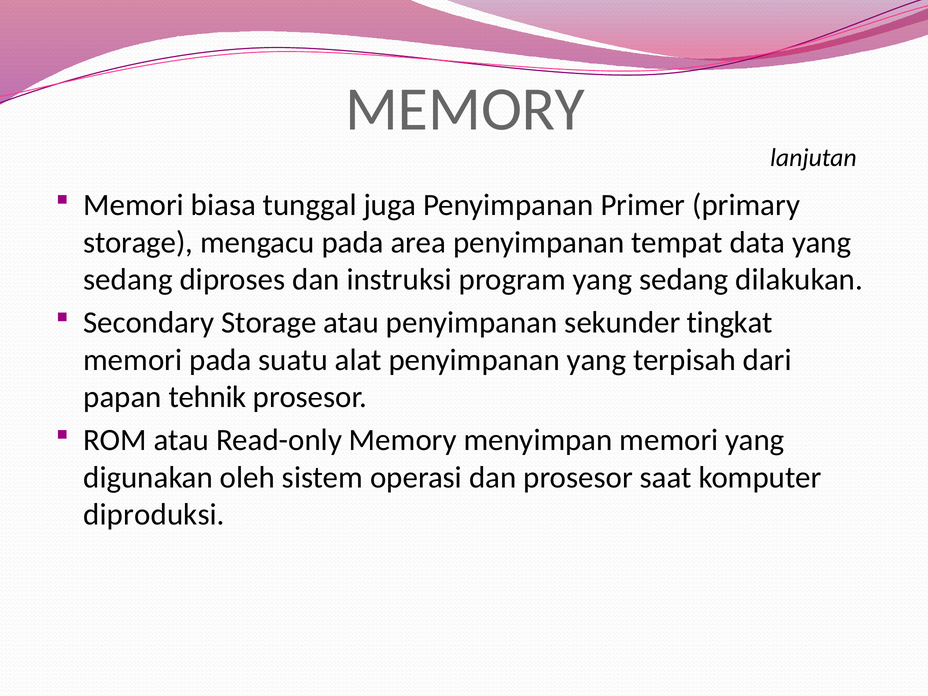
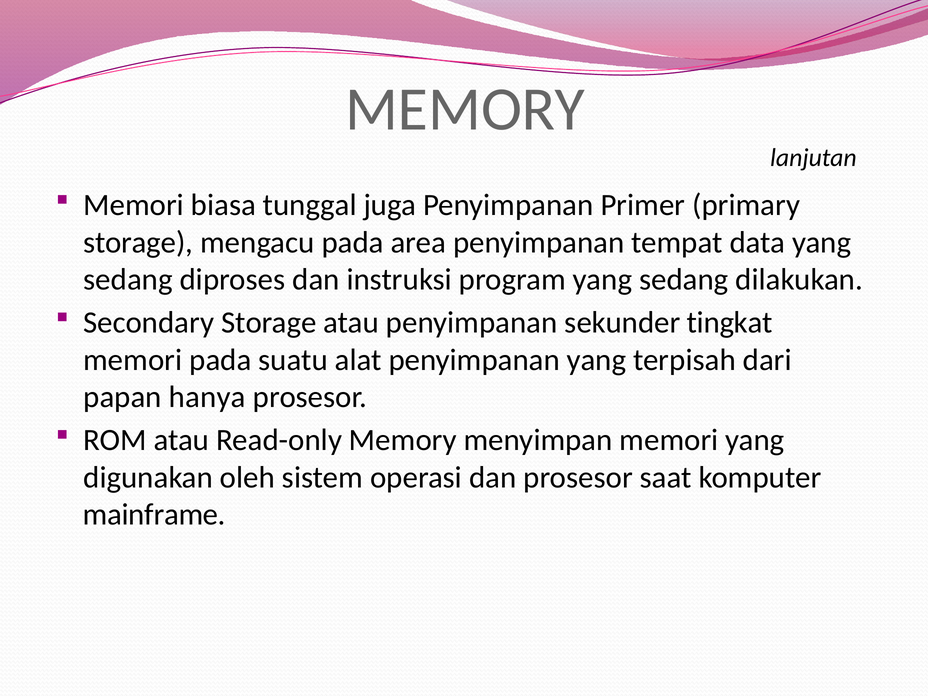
tehnik: tehnik -> hanya (207, 397)
diproduksi: diproduksi -> mainframe (154, 515)
